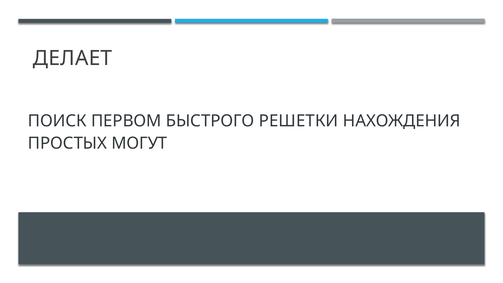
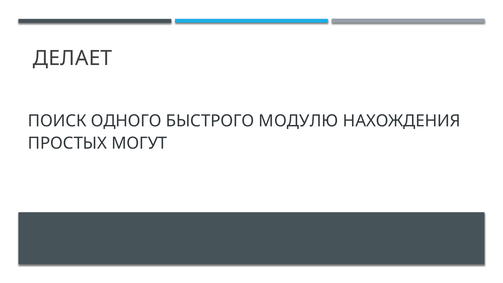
ПЕРВОМ: ПЕРВОМ -> ОДНОГО (126, 121)
РЕШЕТКИ: РЕШЕТКИ -> МОДУЛЮ (299, 121)
